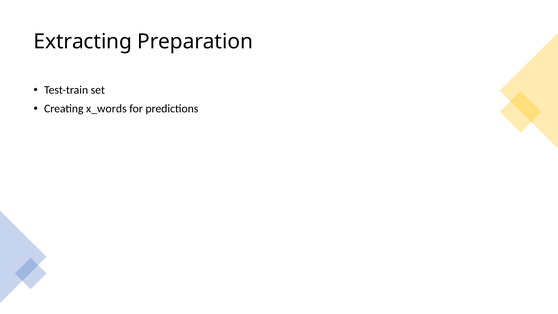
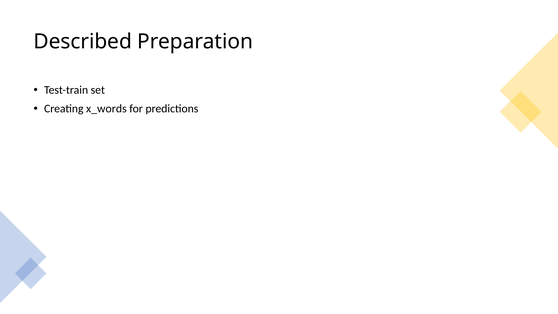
Extracting: Extracting -> Described (83, 42)
